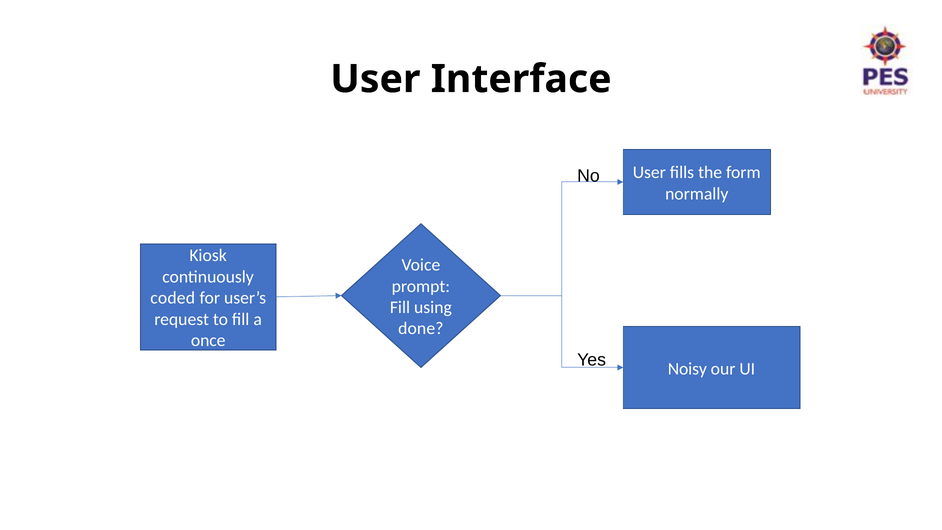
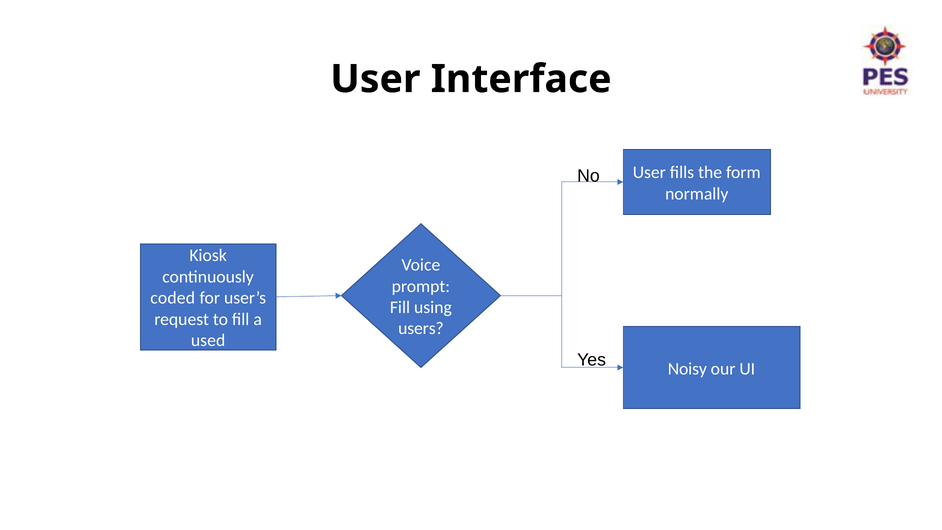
done: done -> users (421, 329)
once: once -> used (208, 340)
